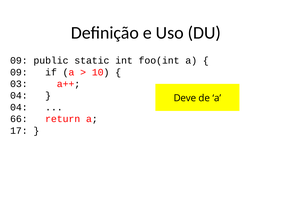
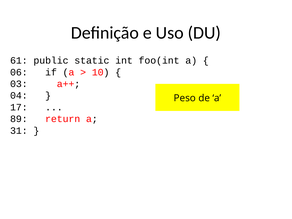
09: 09 -> 61 (19, 61)
09: 09 -> 06 (19, 72)
Deve: Deve -> Peso (185, 98)
04: 04 -> 17 (19, 107)
66: 66 -> 89 (19, 119)
17: 17 -> 31 (19, 131)
